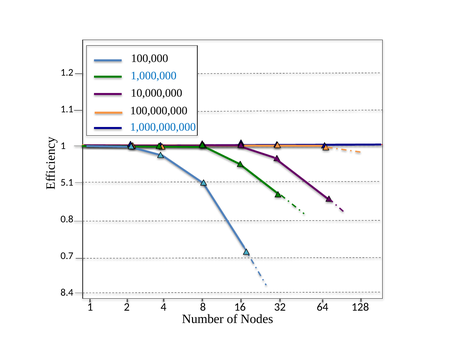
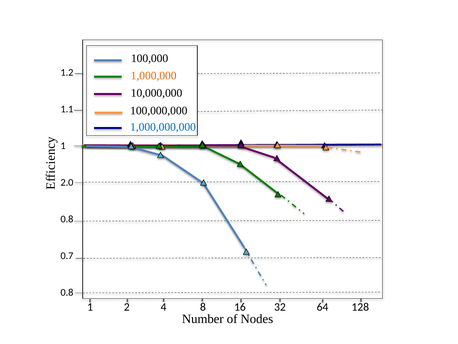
1,000,000 colour: blue -> orange (154, 76)
5.1: 5.1 -> 2.0 (67, 182)
8.4: 8.4 -> 0.8 (67, 292)
